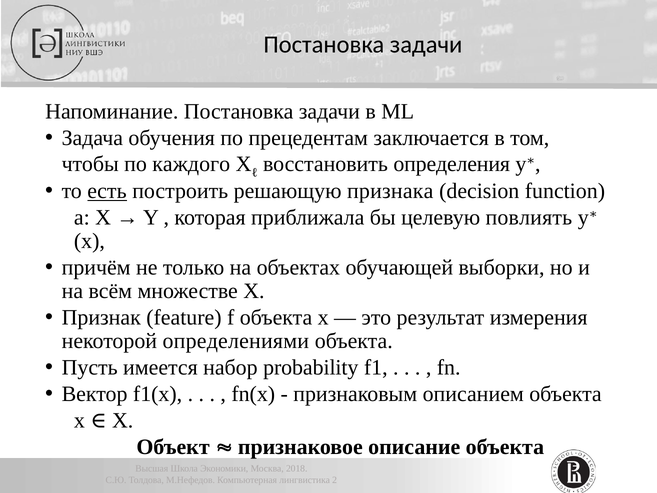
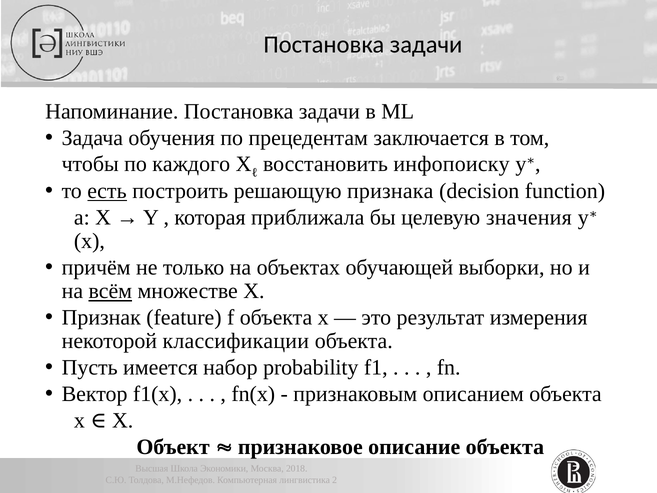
определения: определения -> инфопоиску (452, 164)
повлиять: повлиять -> значения (529, 217)
всём underline: none -> present (110, 291)
определениями: определениями -> классификации (236, 341)
